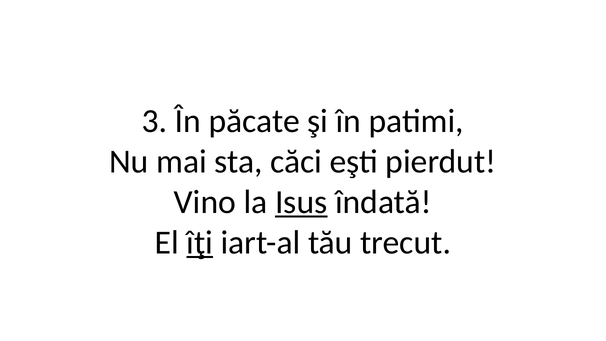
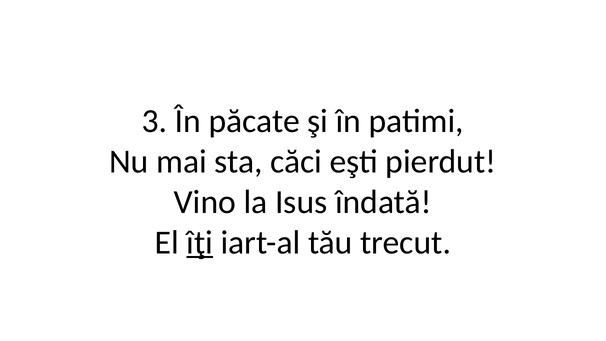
Isus underline: present -> none (301, 202)
